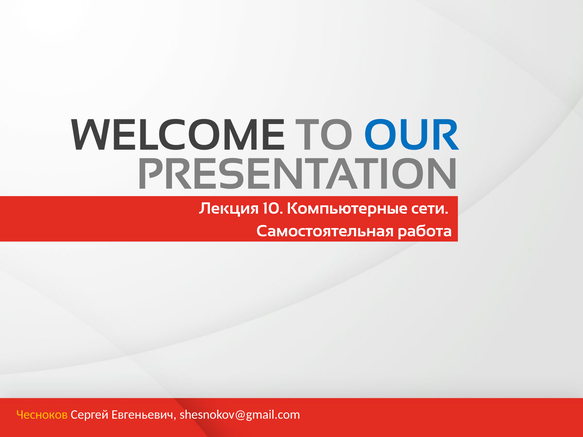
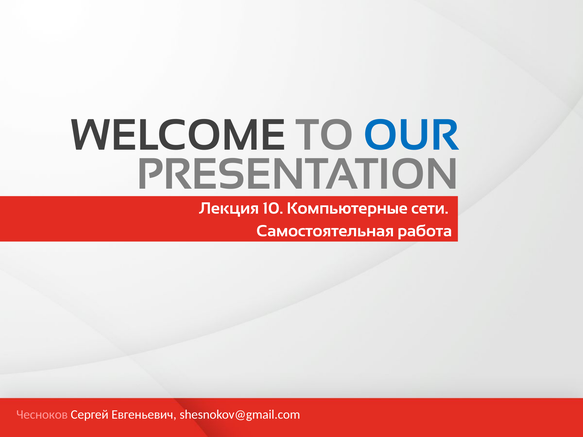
Чесноков colour: yellow -> pink (42, 415)
